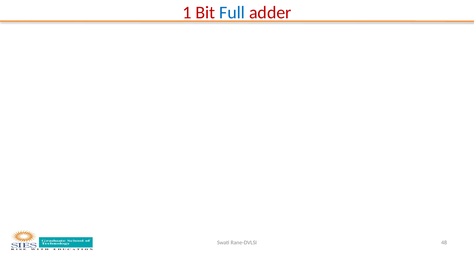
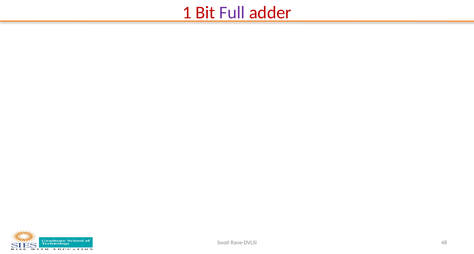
Full colour: blue -> purple (232, 13)
